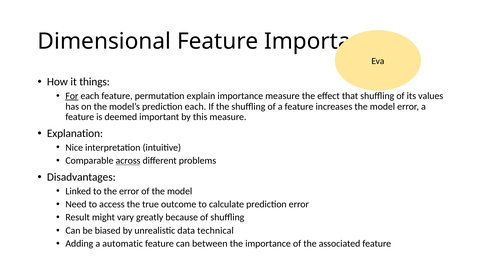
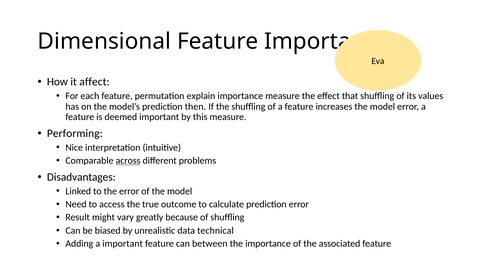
things: things -> affect (94, 82)
For underline: present -> none (72, 96)
prediction each: each -> then (195, 106)
Explanation: Explanation -> Performing (75, 133)
a automatic: automatic -> important (123, 244)
